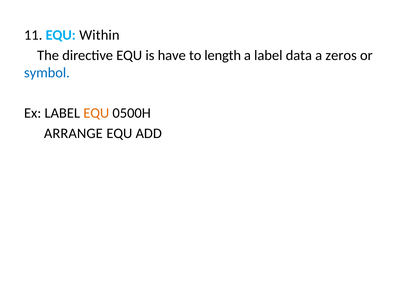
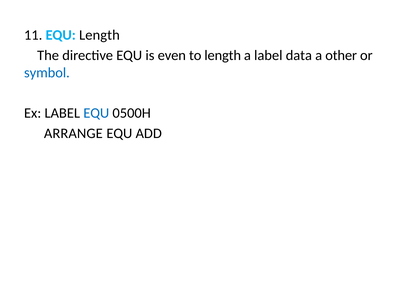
EQU Within: Within -> Length (99, 35)
have: have -> even (172, 55)
zeros: zeros -> other (341, 55)
EQU colour: orange -> blue (96, 113)
